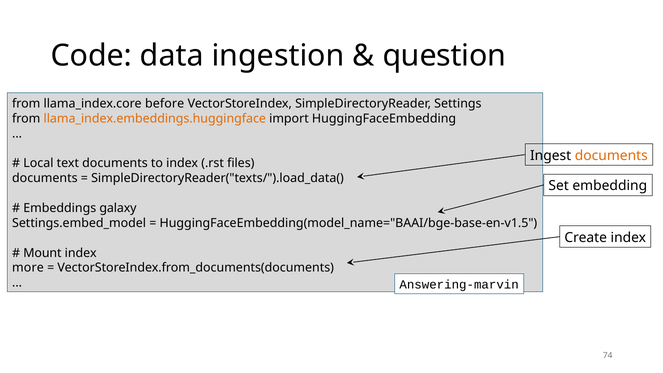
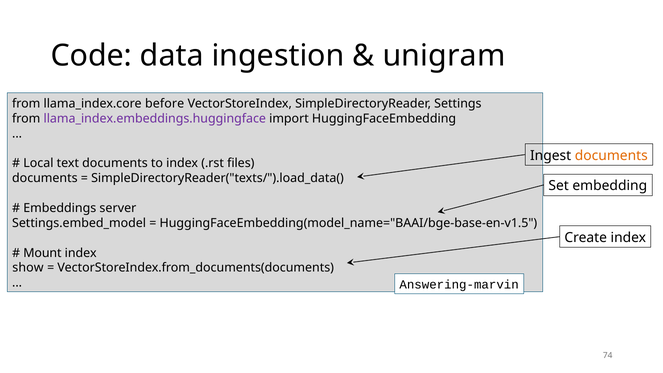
question: question -> unigram (444, 56)
llama_index.embeddings.huggingface colour: orange -> purple (155, 119)
galaxy: galaxy -> server (118, 208)
more: more -> show (28, 268)
